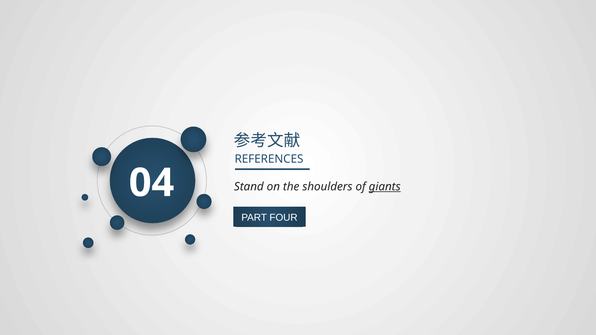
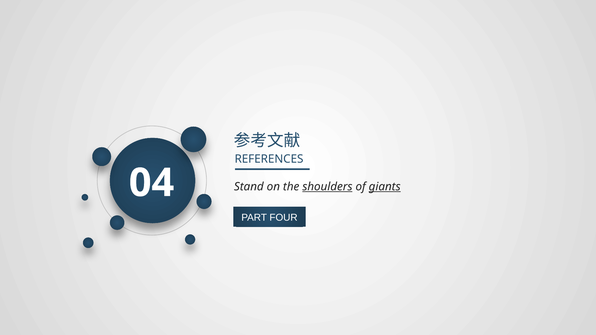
shoulders underline: none -> present (327, 187)
